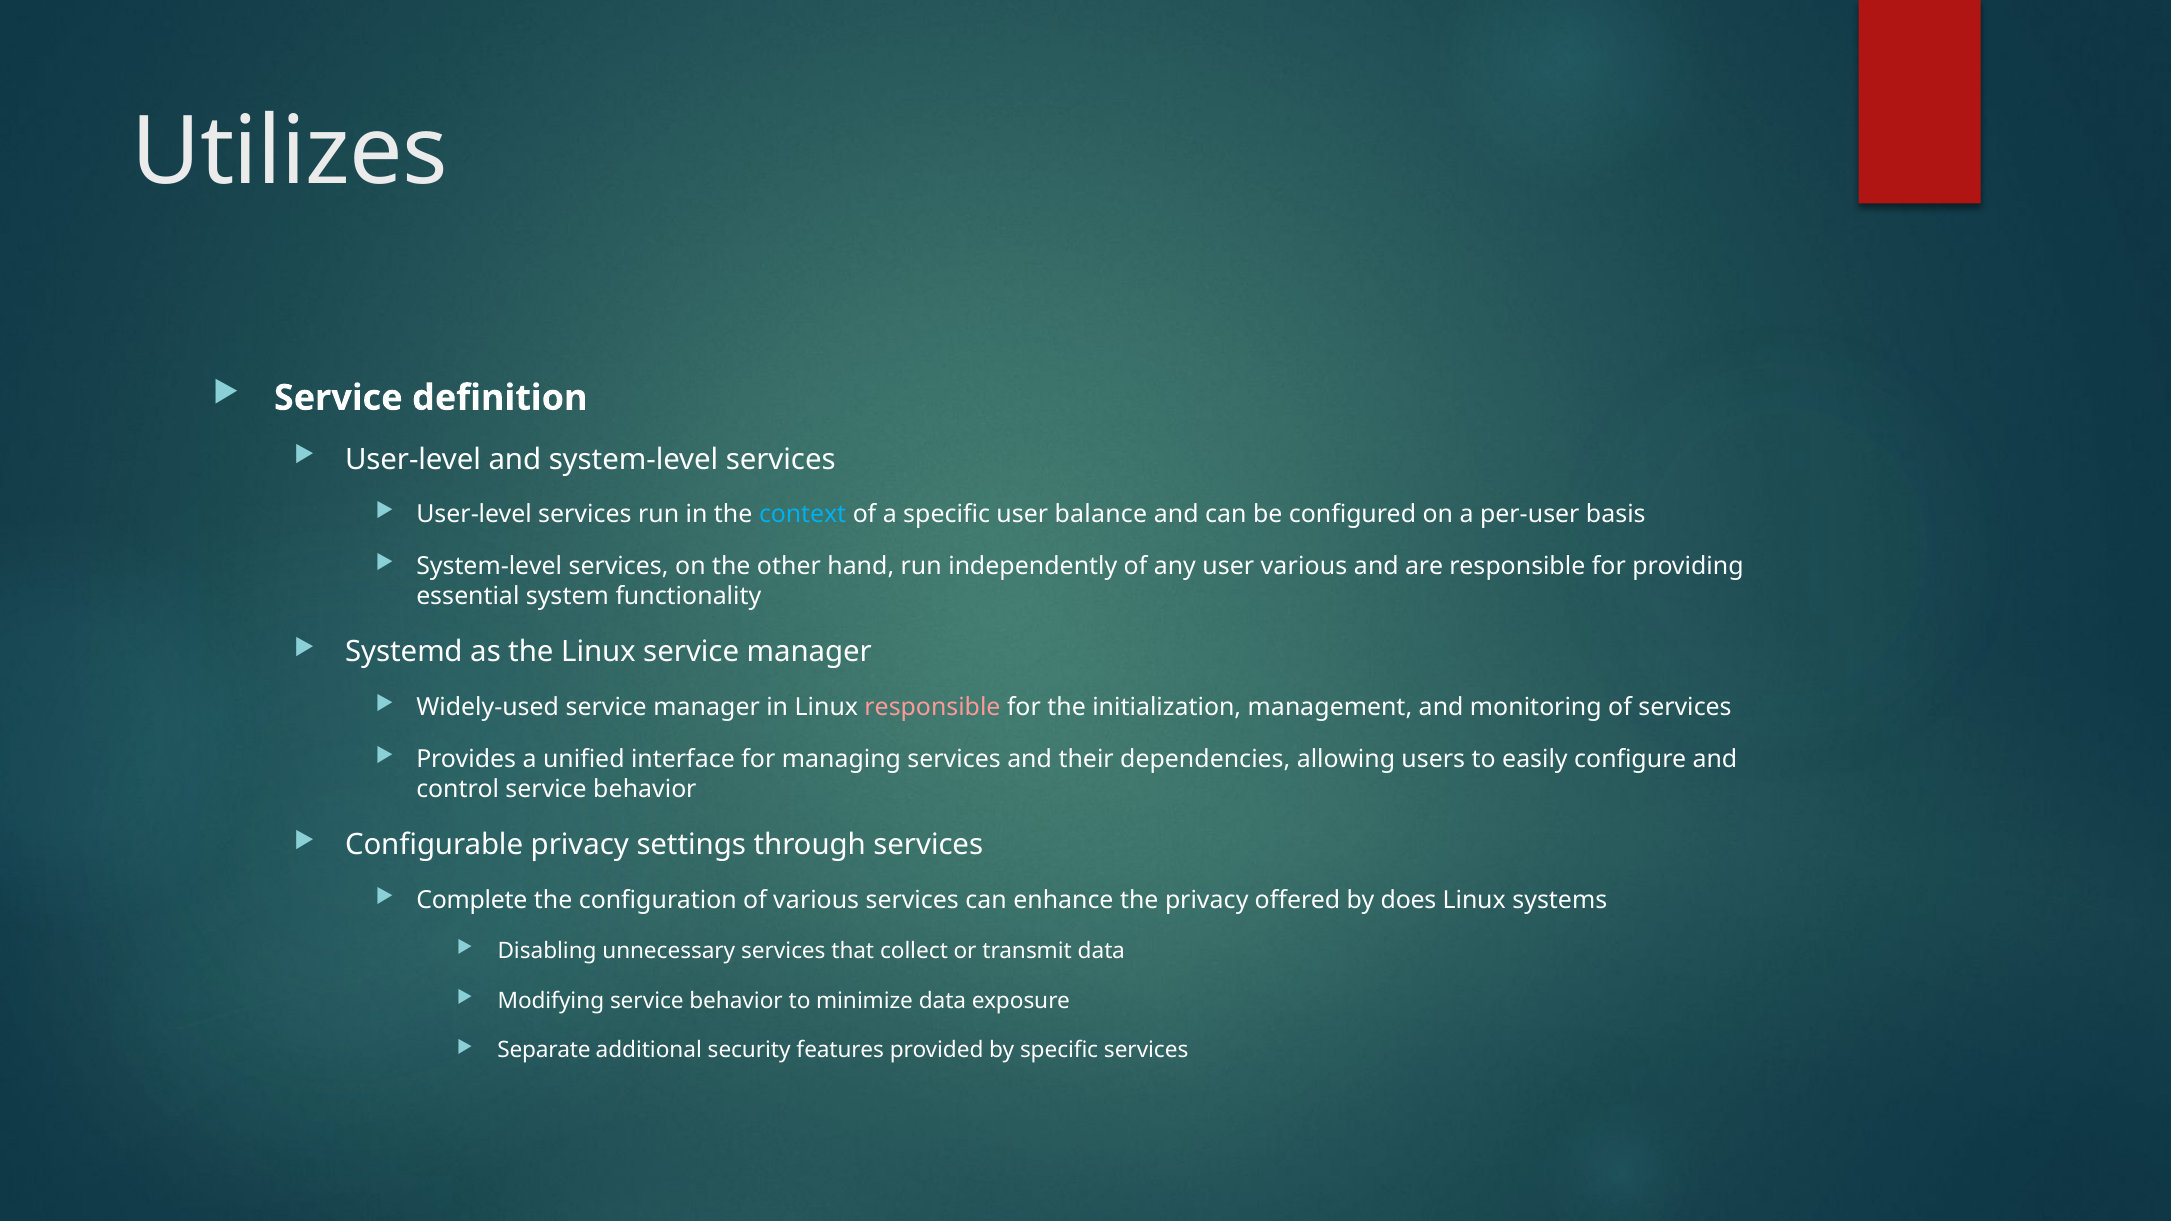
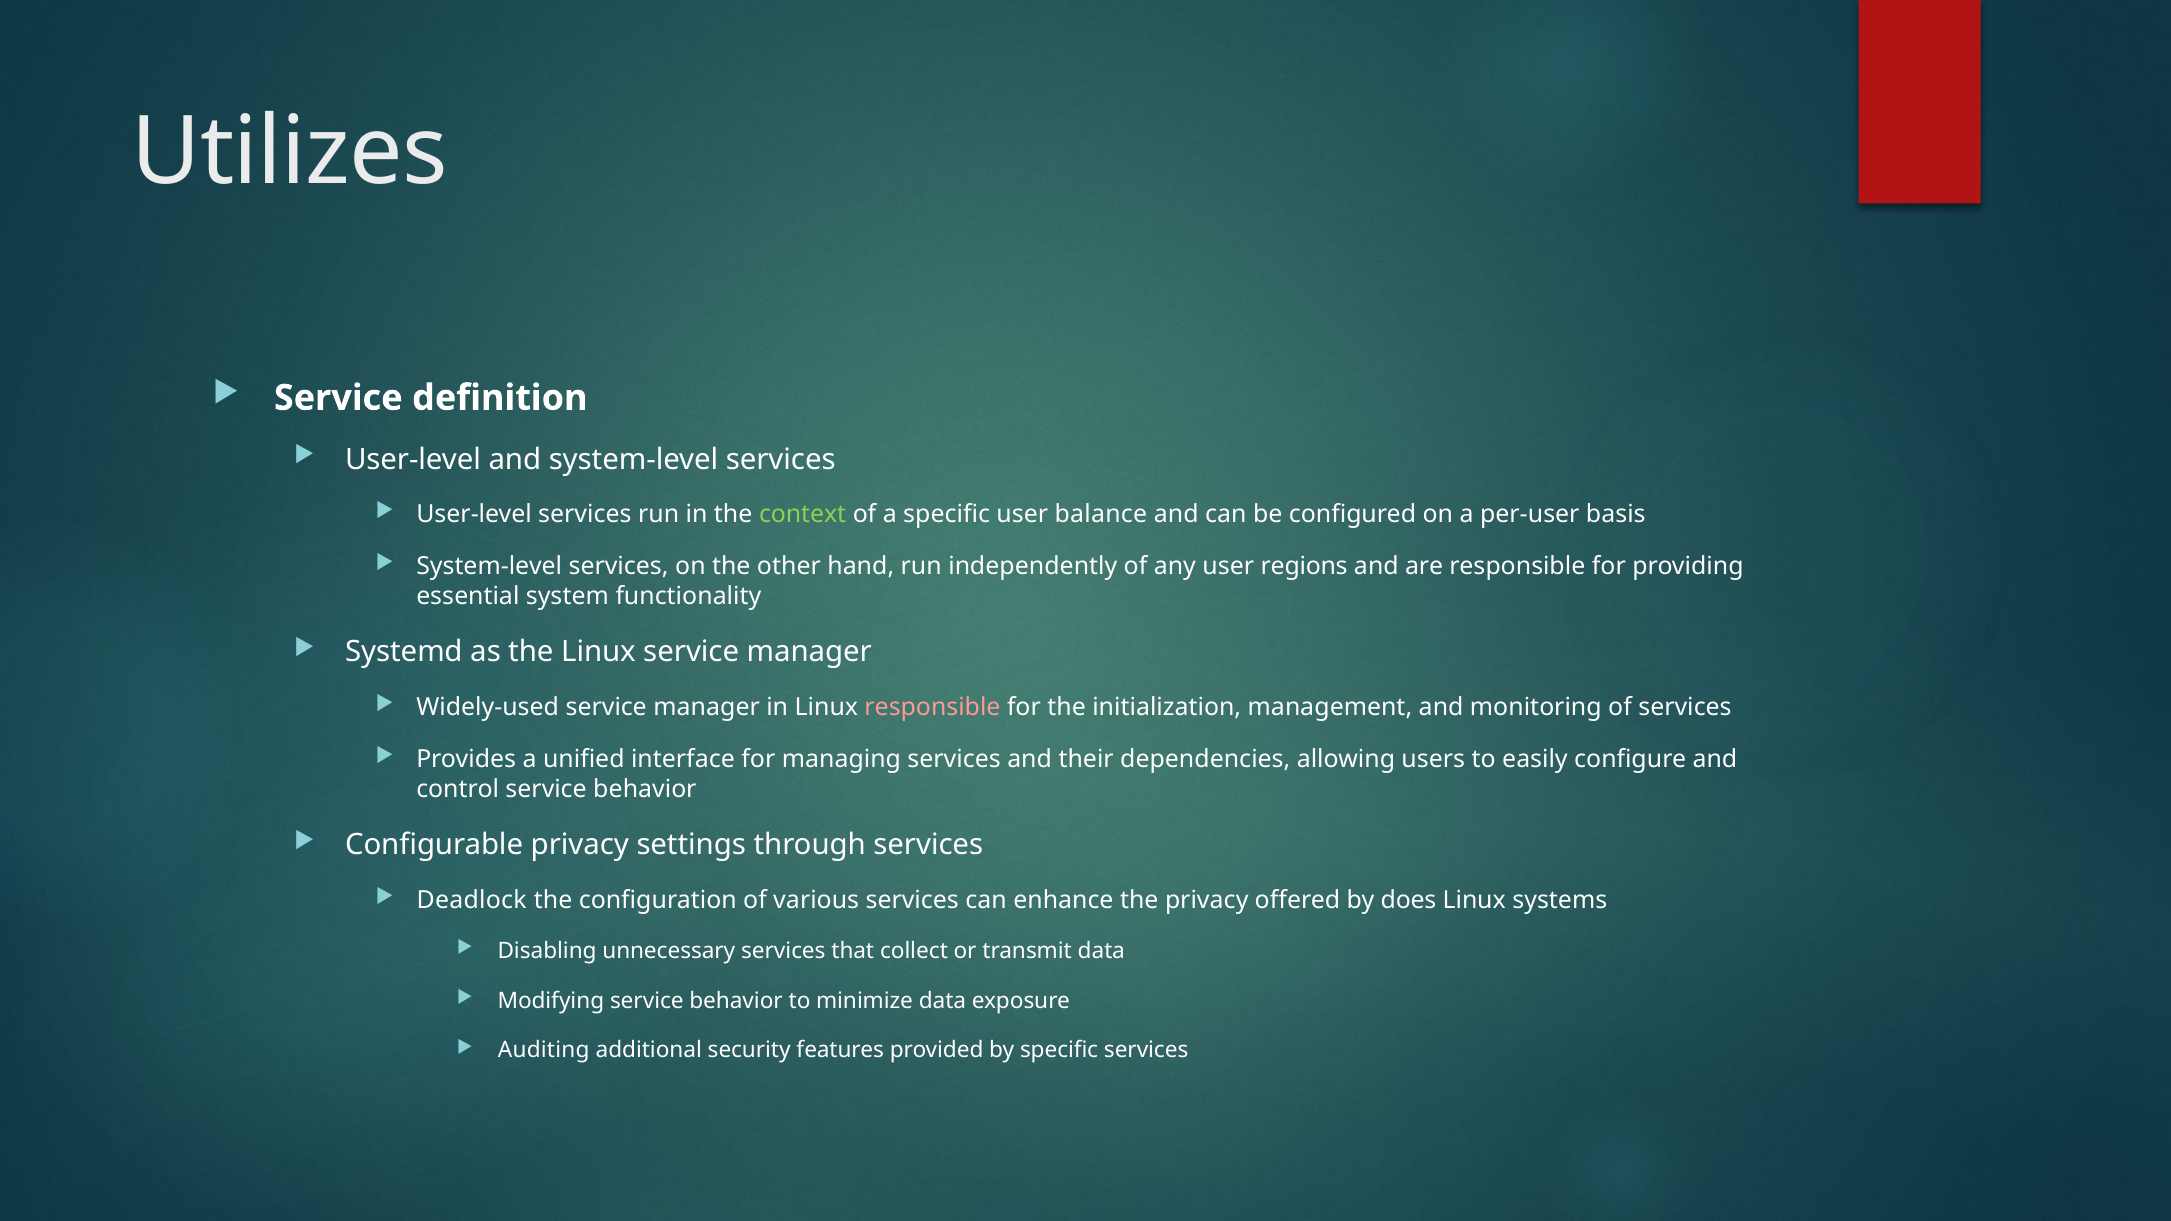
context colour: light blue -> light green (803, 514)
user various: various -> regions (1304, 567)
Complete: Complete -> Deadlock (472, 900)
Separate: Separate -> Auditing (544, 1051)
